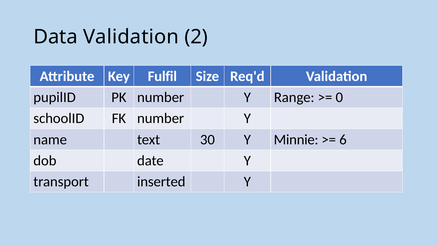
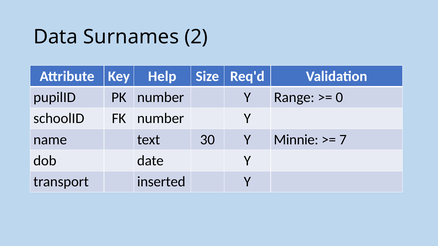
Data Validation: Validation -> Surnames (131, 37)
Fulfil: Fulfil -> Help (162, 76)
6: 6 -> 7 (343, 140)
